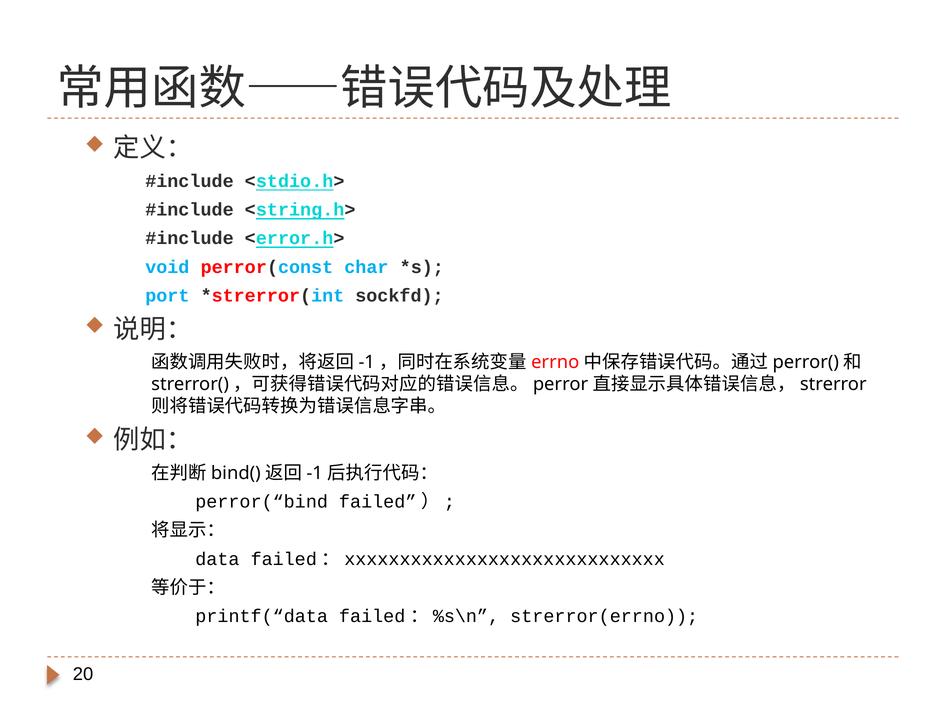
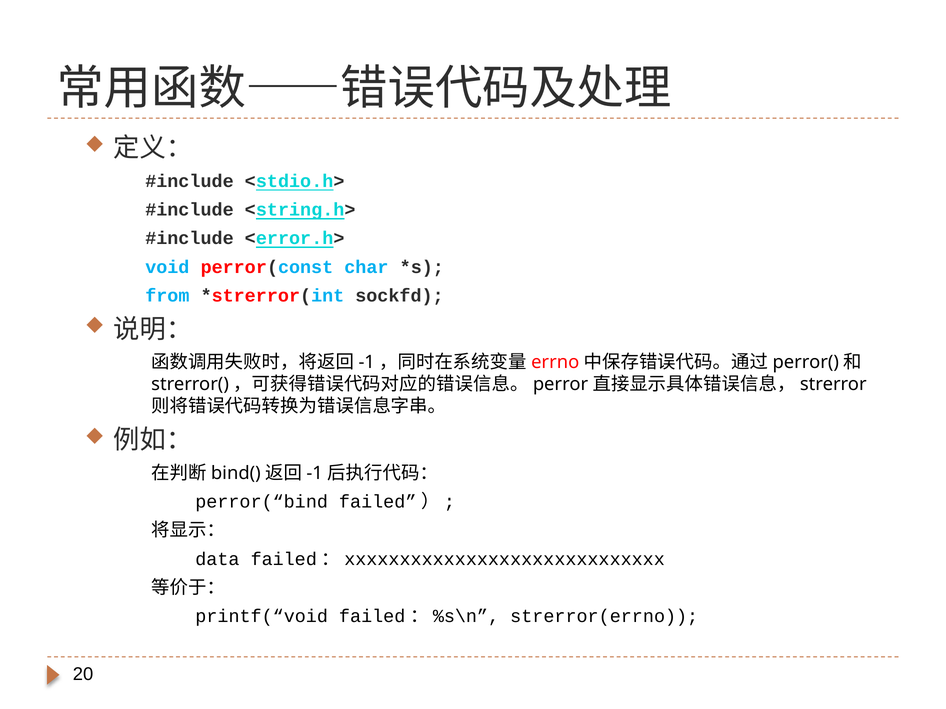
port: port -> from (167, 296)
printf(“data: printf(“data -> printf(“void (262, 617)
